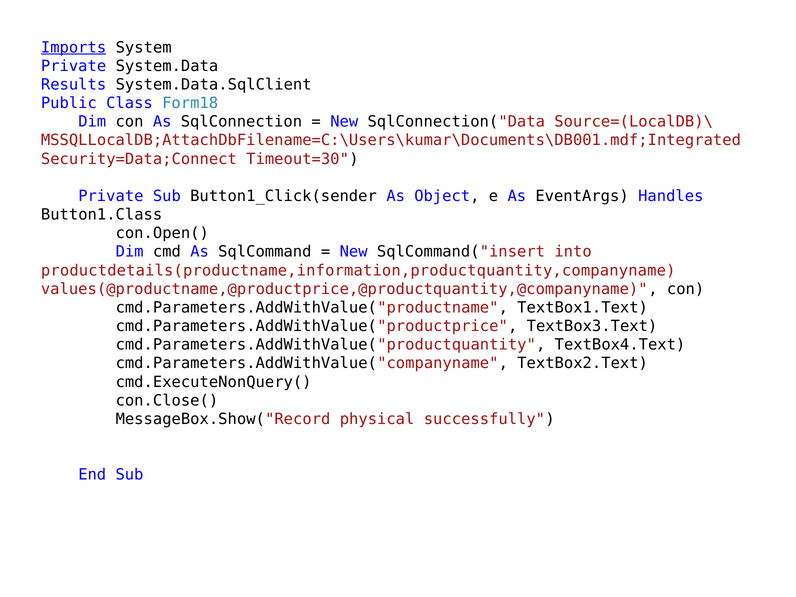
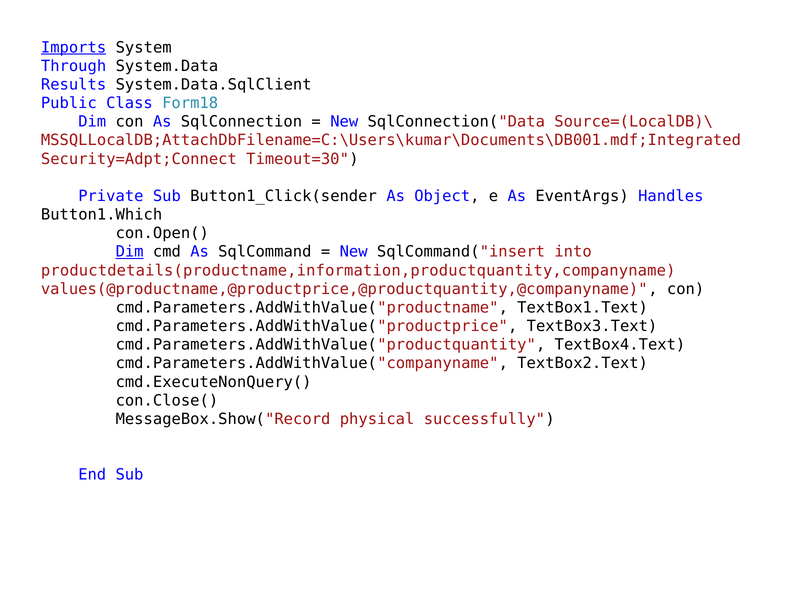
Private: Private -> Through (74, 66)
Security=Data;Connect: Security=Data;Connect -> Security=Adpt;Connect (139, 159)
Button1.Class: Button1.Class -> Button1.Which (102, 215)
Dim underline: none -> present (130, 252)
